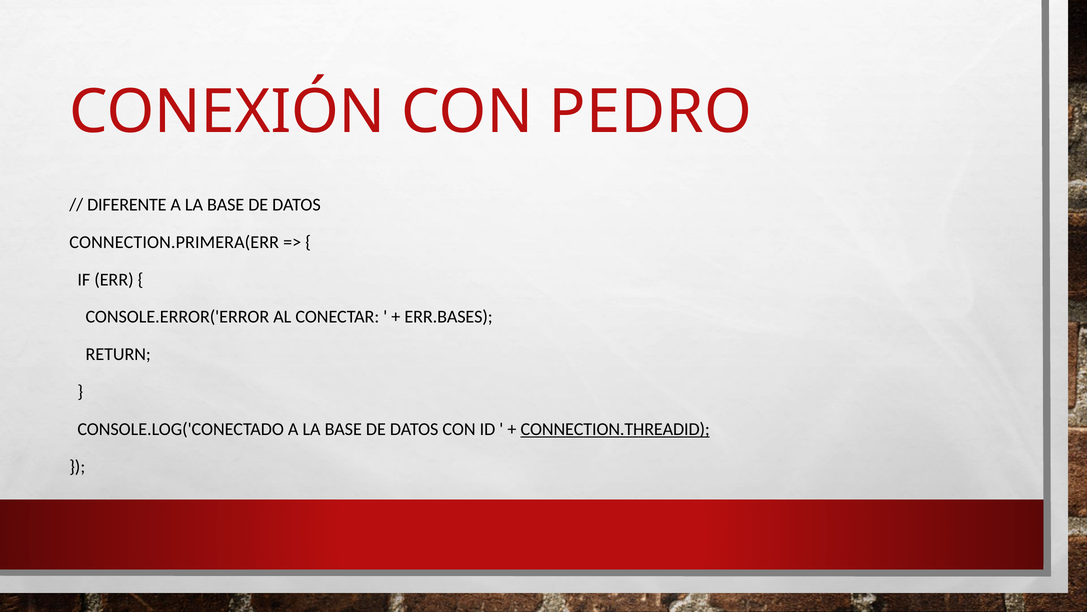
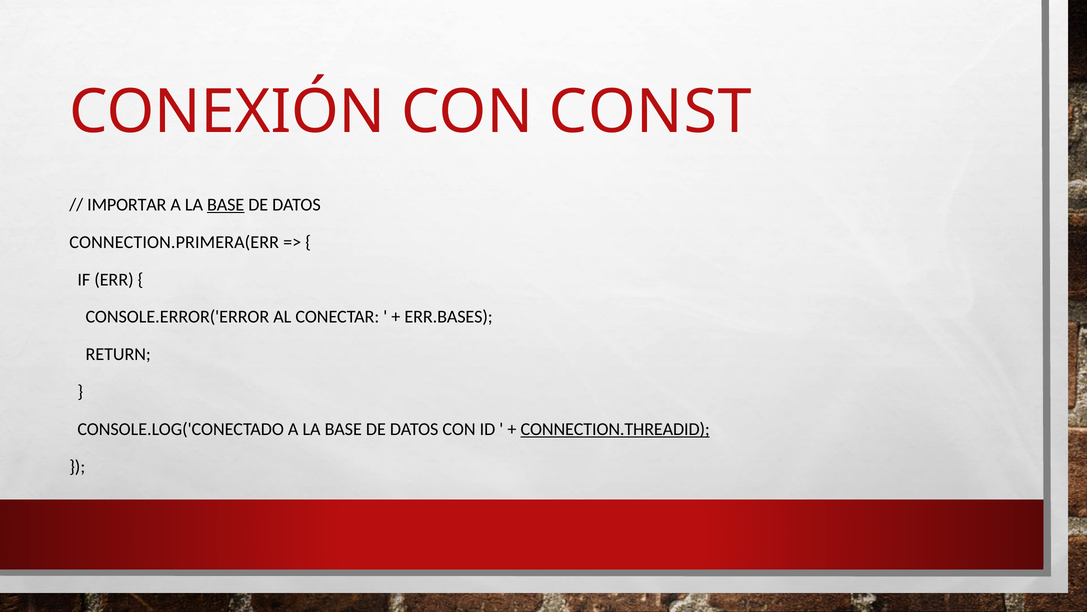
PEDRO: PEDRO -> CONST (650, 112)
DIFERENTE: DIFERENTE -> IMPORTAR (127, 204)
BASE underline: none -> present (226, 204)
